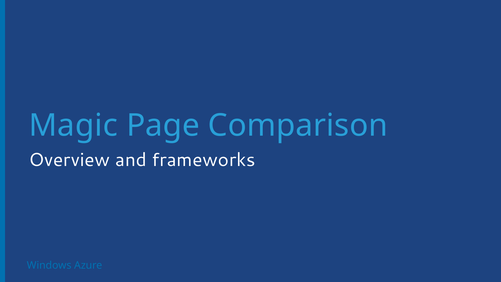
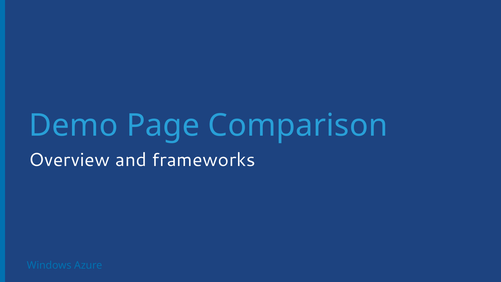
Magic: Magic -> Demo (73, 125)
